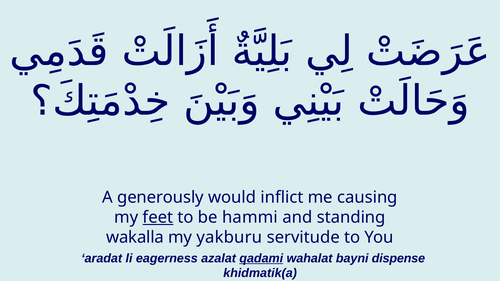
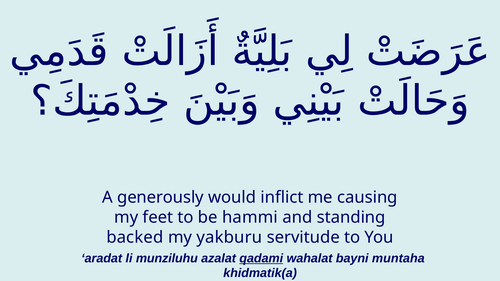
feet underline: present -> none (158, 217)
wakalla: wakalla -> backed (135, 237)
eagerness: eagerness -> munziluhu (167, 258)
dispense: dispense -> muntaha (398, 258)
